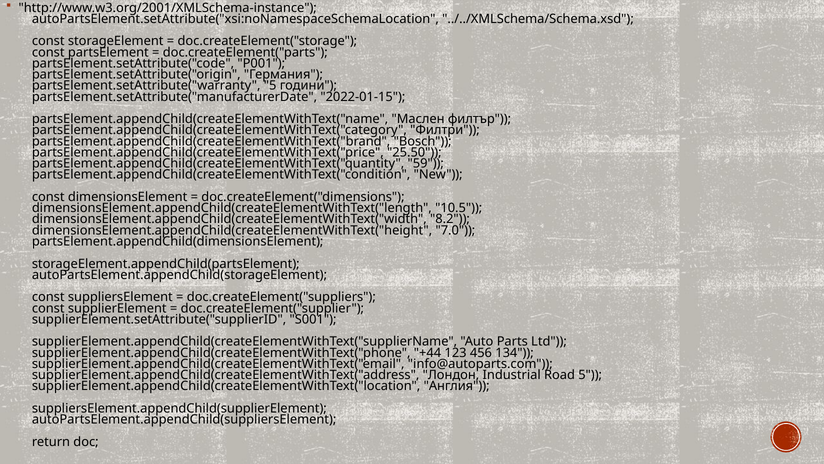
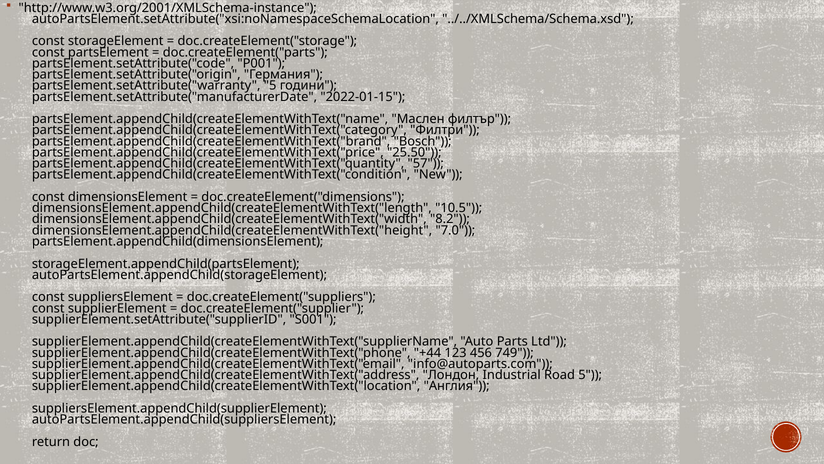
59: 59 -> 57 (426, 163)
134: 134 -> 749 (515, 352)
